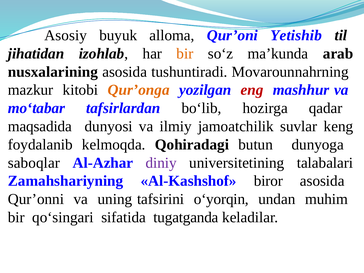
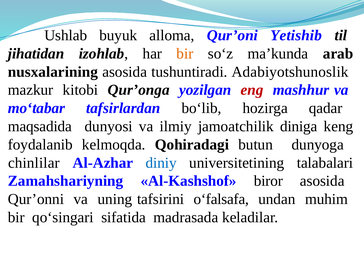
Asosiy: Asosiy -> Ushlab (66, 35)
Movarounnahrning: Movarounnahrning -> Adabiyotshunoslik (290, 72)
Qur’onga colour: orange -> black (139, 90)
suvlar: suvlar -> diniga (299, 126)
saboqlar: saboqlar -> chinlilar (34, 163)
diniy colour: purple -> blue (161, 163)
o‘yorqin: o‘yorqin -> o‘falsafa (221, 199)
tugatganda: tugatganda -> madrasada (186, 217)
